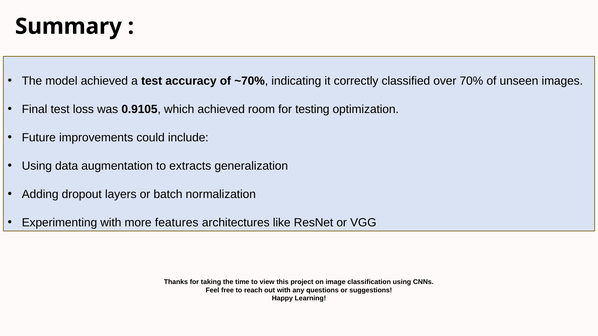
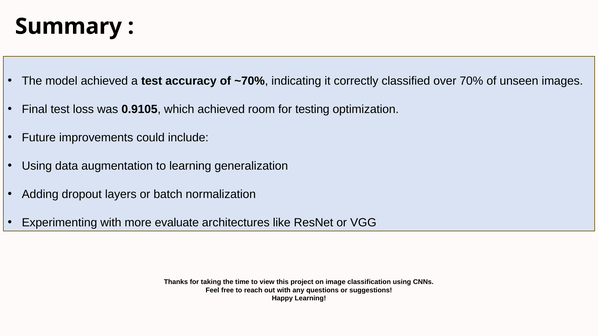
to extracts: extracts -> learning (190, 166)
features: features -> evaluate (177, 223)
